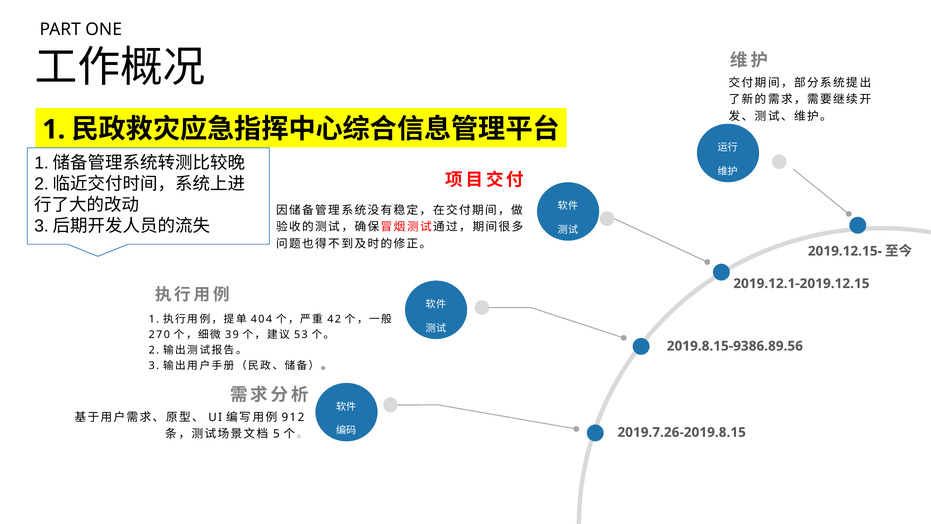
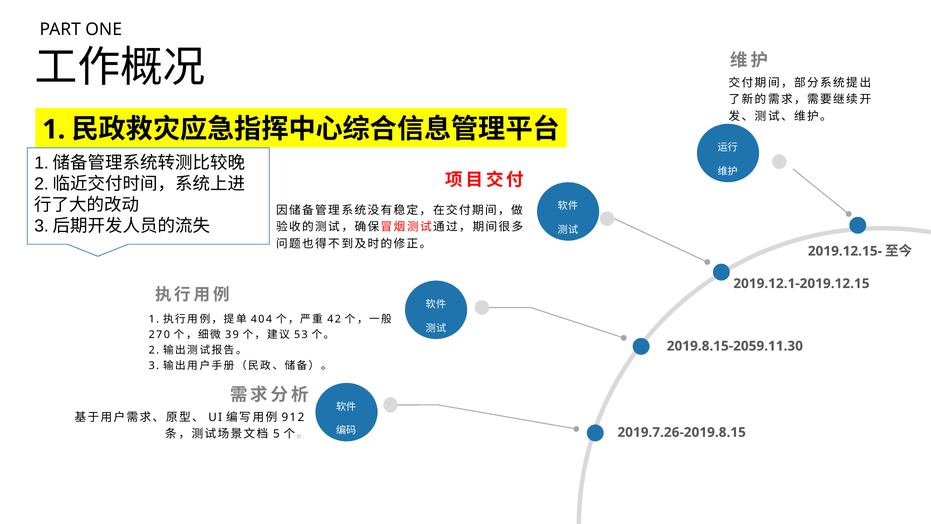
2019.8.15-9386.89.56: 2019.8.15-9386.89.56 -> 2019.8.15-2059.11.30 (735, 346)
